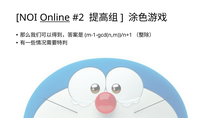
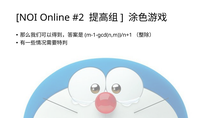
Online underline: present -> none (55, 18)
